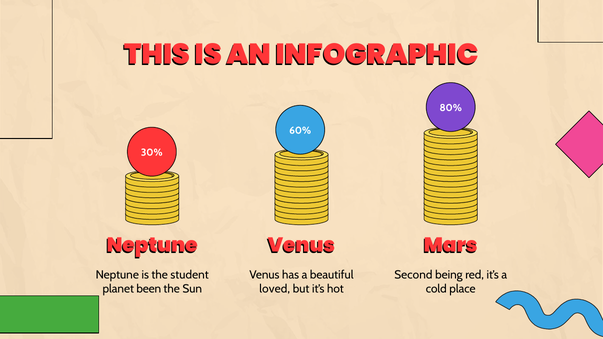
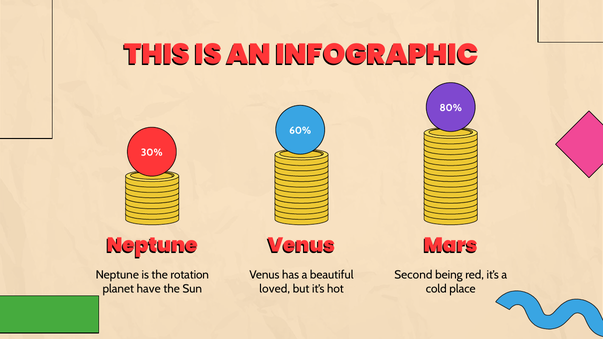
student: student -> rotation (190, 275)
been: been -> have (149, 289)
